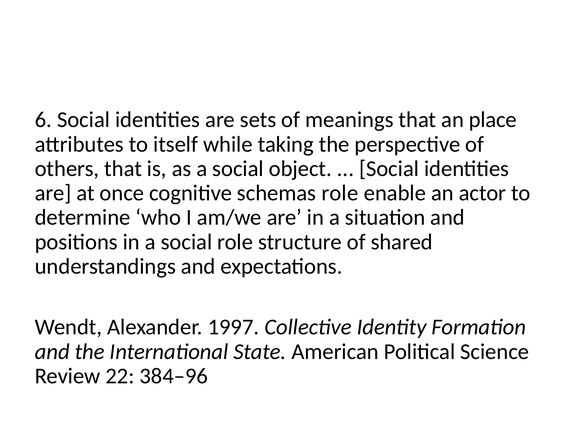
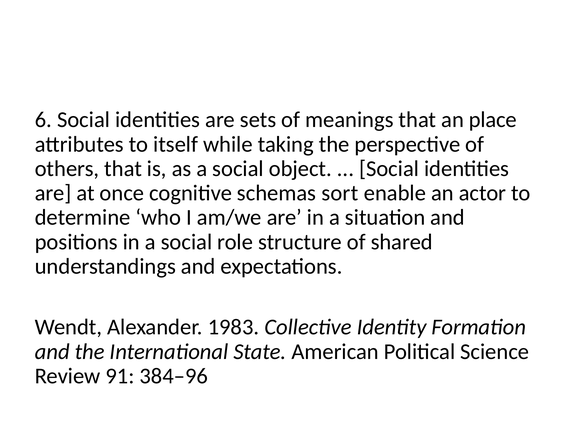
schemas role: role -> sort (340, 193)
1997: 1997 -> 1983 (233, 327)
22: 22 -> 91 (120, 376)
